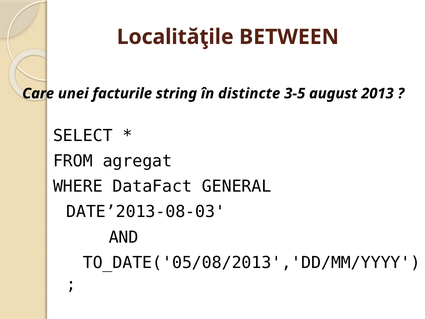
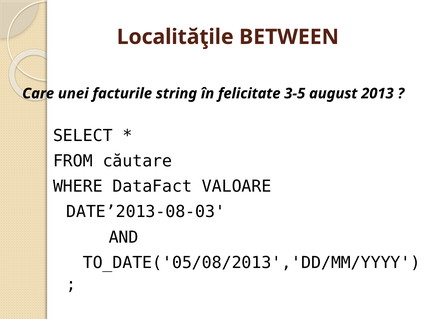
distincte: distincte -> felicitate (249, 93)
agregat: agregat -> căutare (137, 161)
GENERAL: GENERAL -> VALOARE (237, 186)
